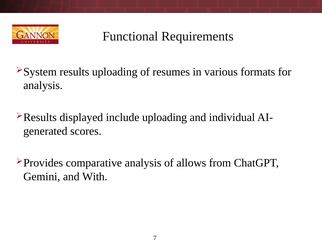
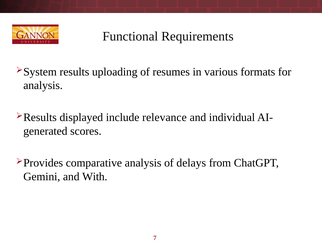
include uploading: uploading -> relevance (164, 117)
allows: allows -> delays (191, 163)
